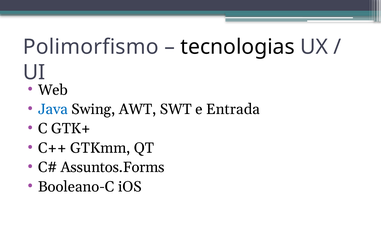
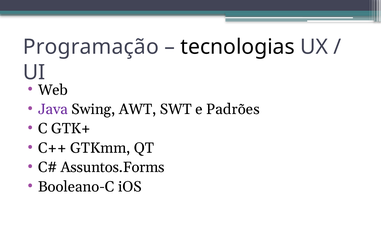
Polimorfismo: Polimorfismo -> Programação (91, 47)
Java colour: blue -> purple (53, 109)
Entrada: Entrada -> Padrões (233, 109)
